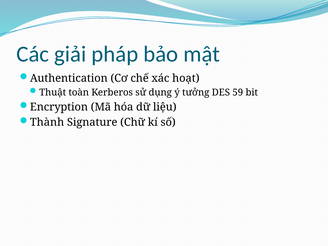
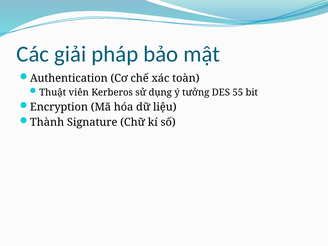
hoạt: hoạt -> toàn (186, 78)
toàn: toàn -> viên (79, 92)
59: 59 -> 55 (238, 92)
